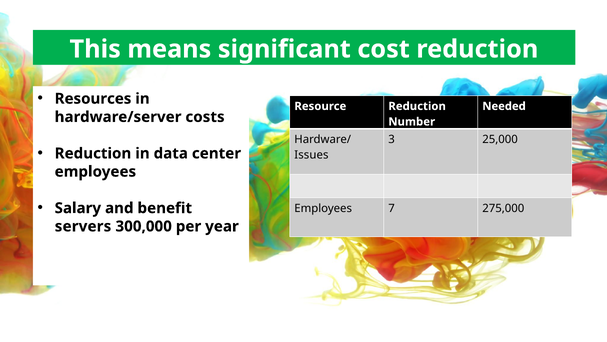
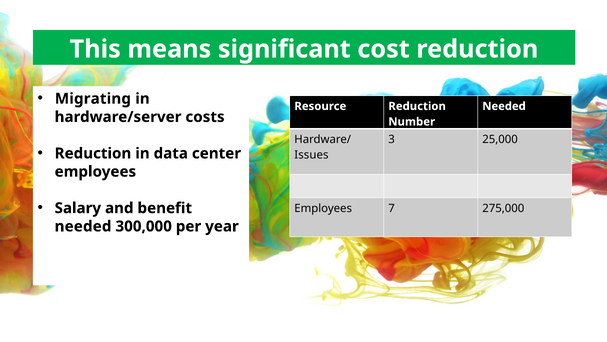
Resources: Resources -> Migrating (93, 99)
servers: servers -> needed (83, 226)
